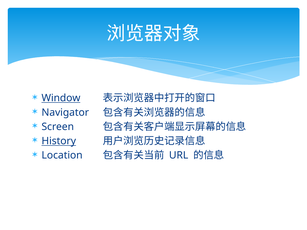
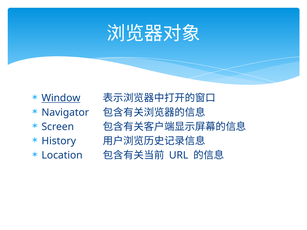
History underline: present -> none (59, 141)
